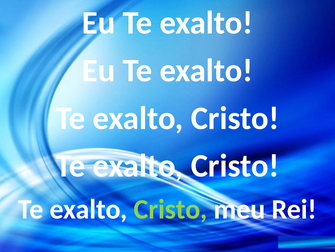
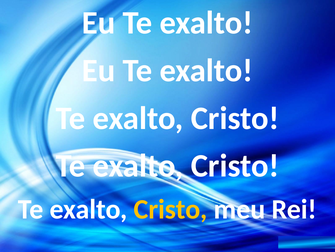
Cristo colour: light green -> yellow (171, 209)
